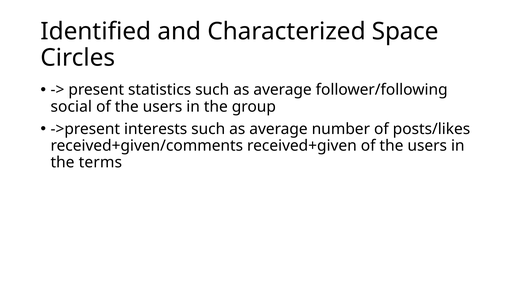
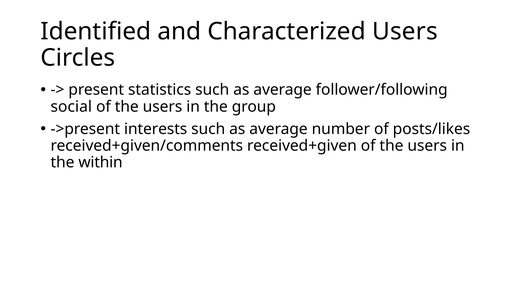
Characterized Space: Space -> Users (405, 32)
terms: terms -> within (101, 163)
